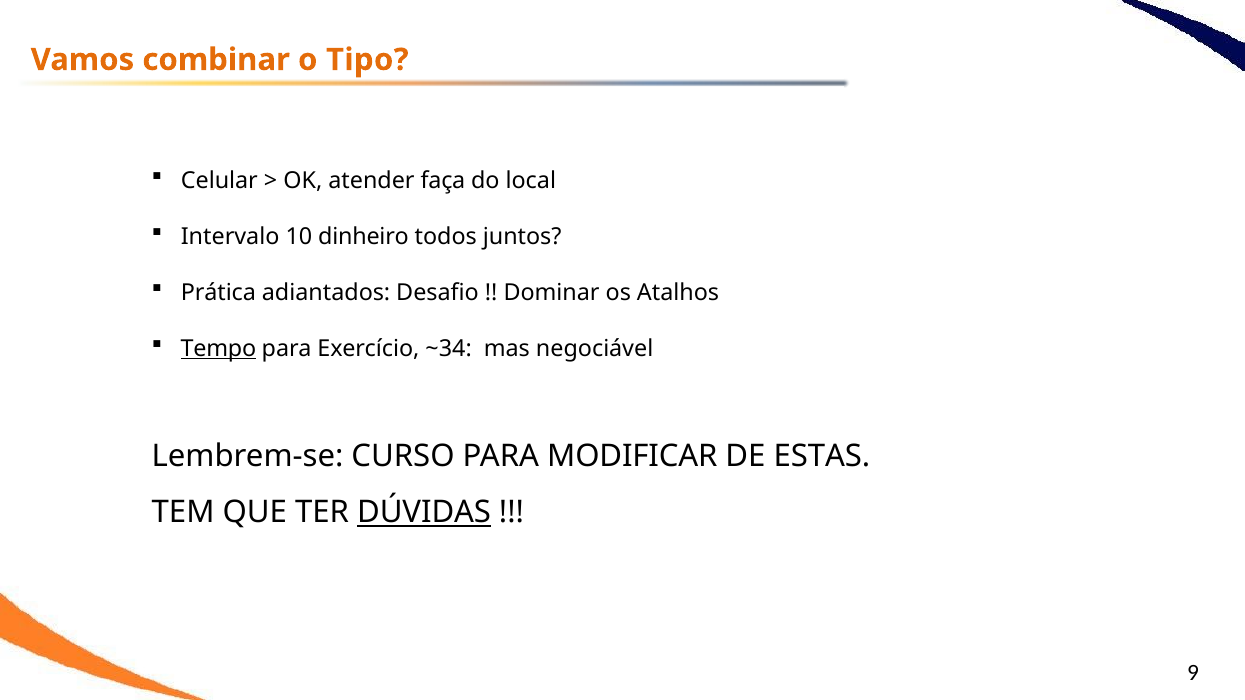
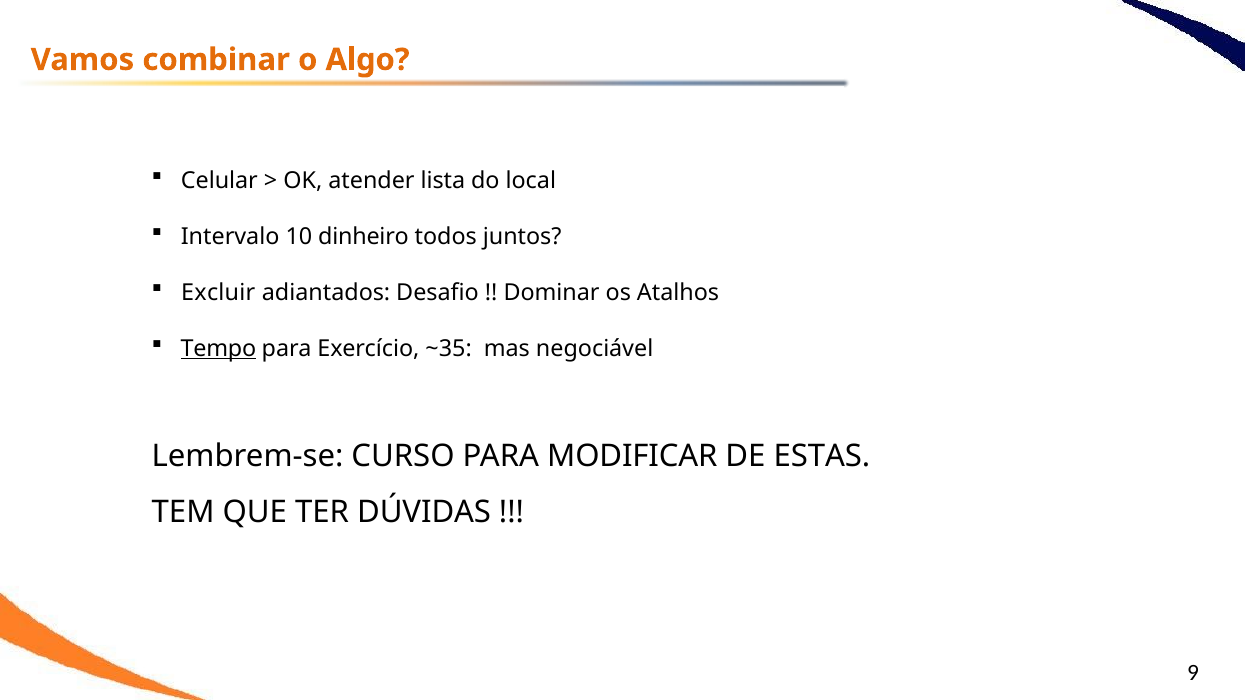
Tipo: Tipo -> Algo (368, 60)
faça: faça -> lista (443, 181)
Prática: Prática -> Excluir (218, 293)
~34: ~34 -> ~35 (449, 349)
DÚVIDAS underline: present -> none (424, 513)
